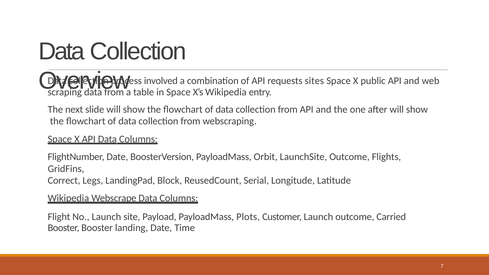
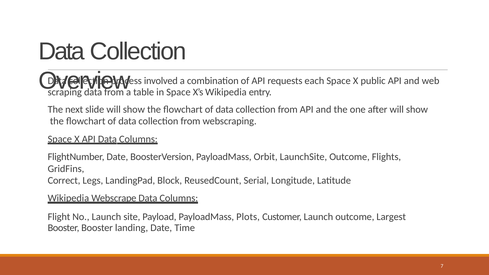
sites: sites -> each (314, 81)
Carried: Carried -> Largest (391, 217)
